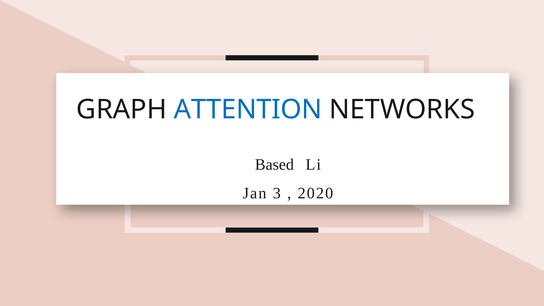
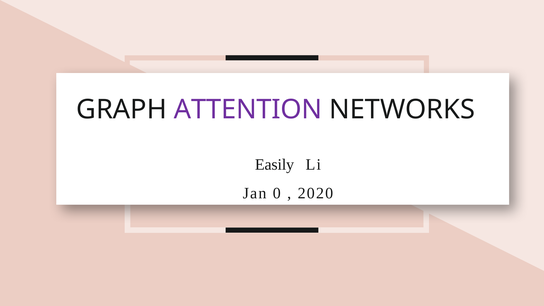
ATTENTION colour: blue -> purple (248, 109)
Based: Based -> Easily (275, 165)
3: 3 -> 0 (277, 193)
